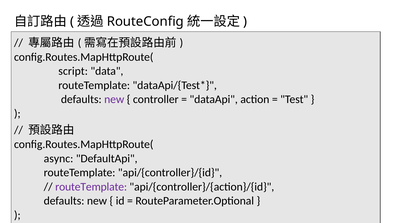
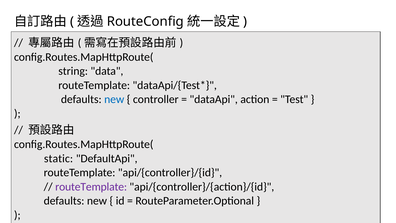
script: script -> string (73, 71)
new colour: purple -> blue (114, 99)
async: async -> static (58, 158)
